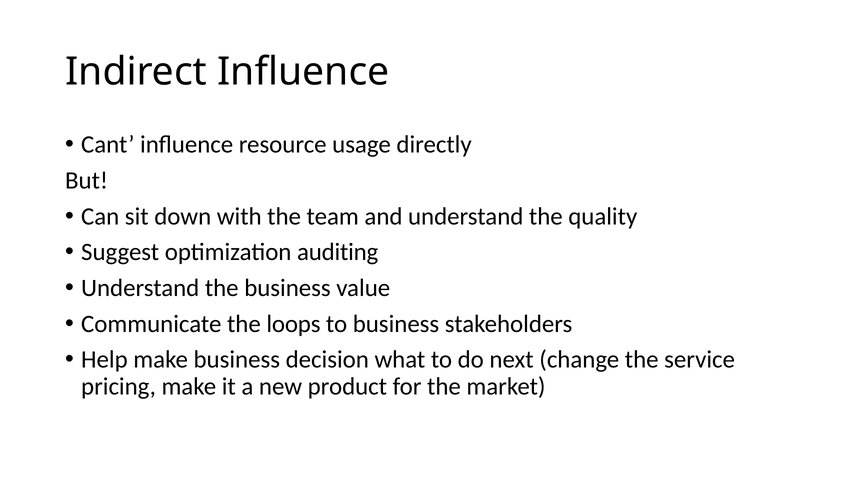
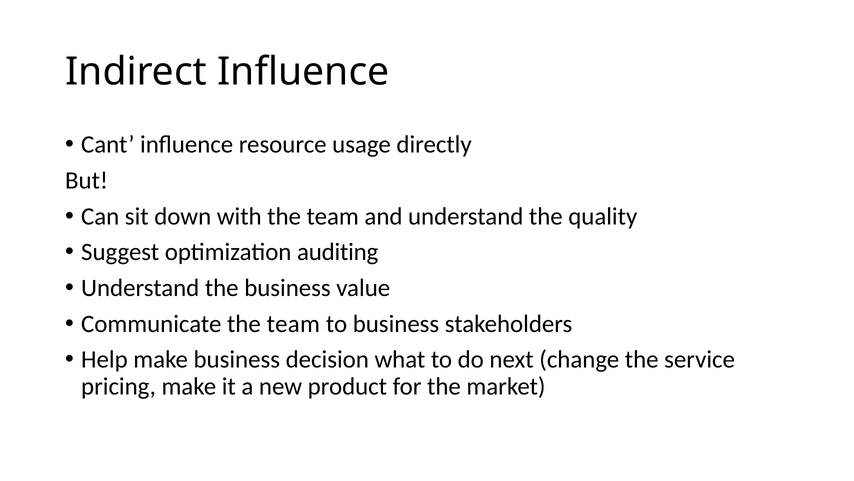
Communicate the loops: loops -> team (293, 323)
